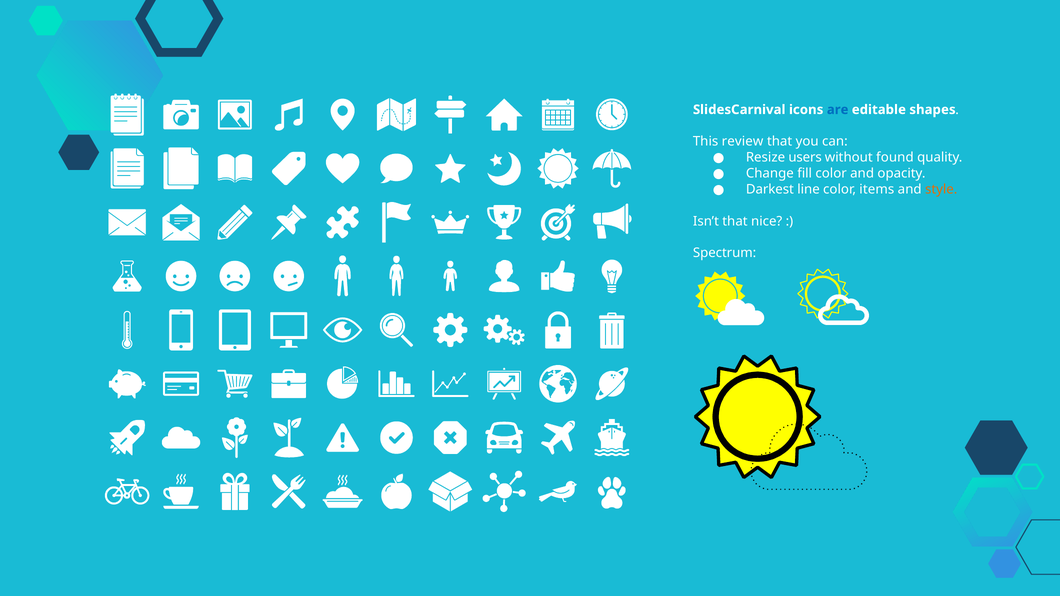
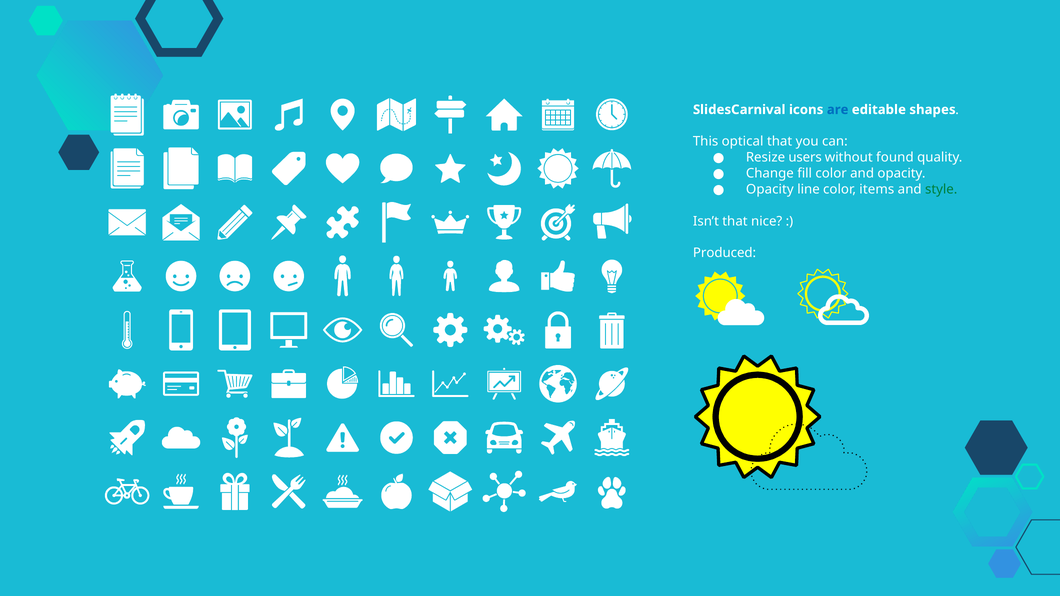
review: review -> optical (743, 142)
Darkest: Darkest -> Opacity (770, 189)
style colour: orange -> green (941, 189)
Spectrum: Spectrum -> Produced (725, 253)
